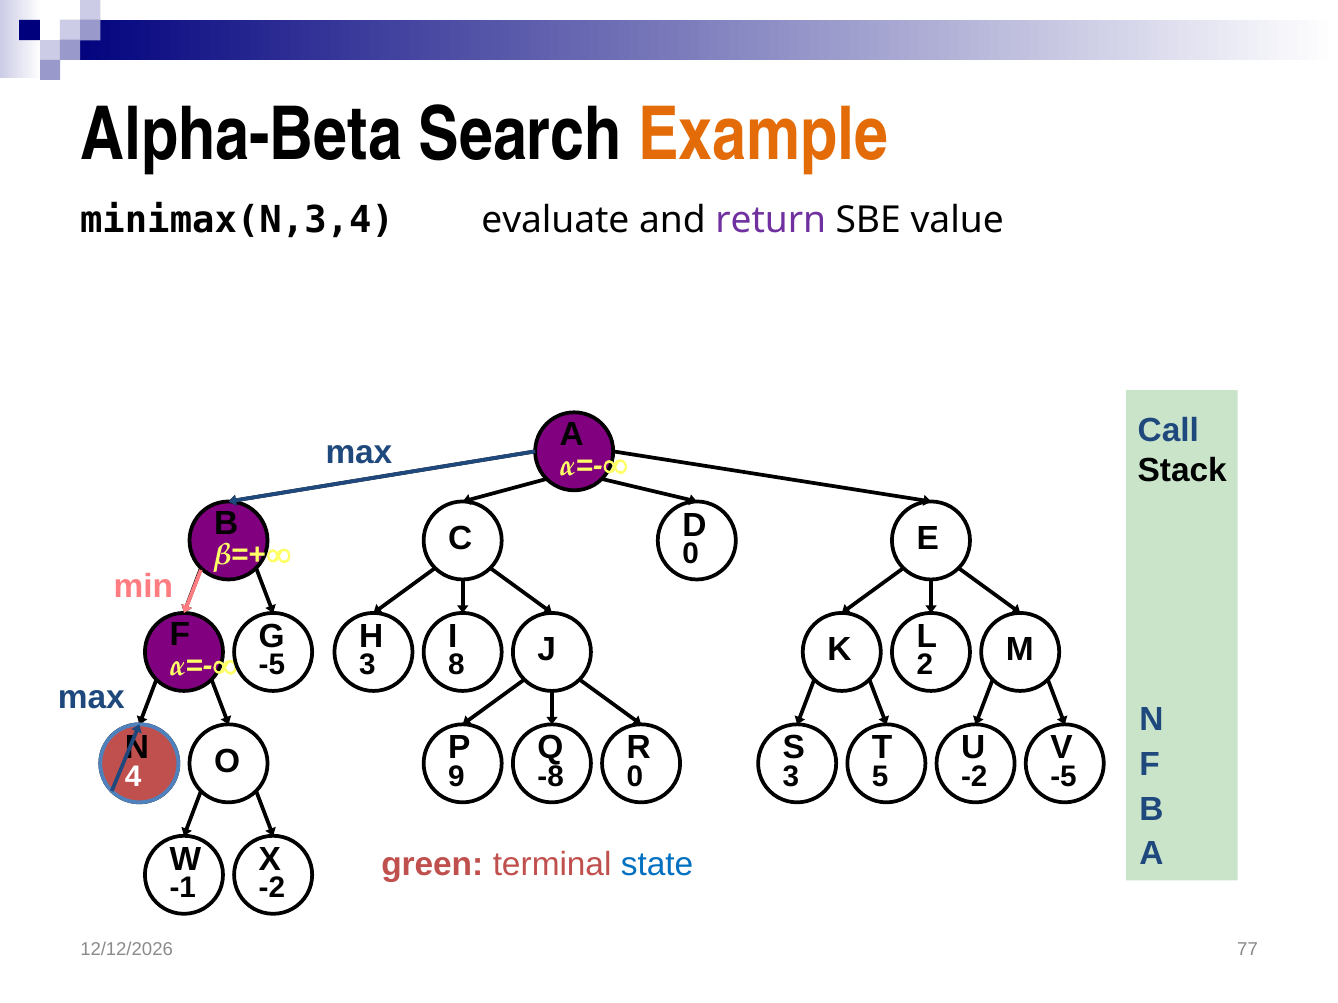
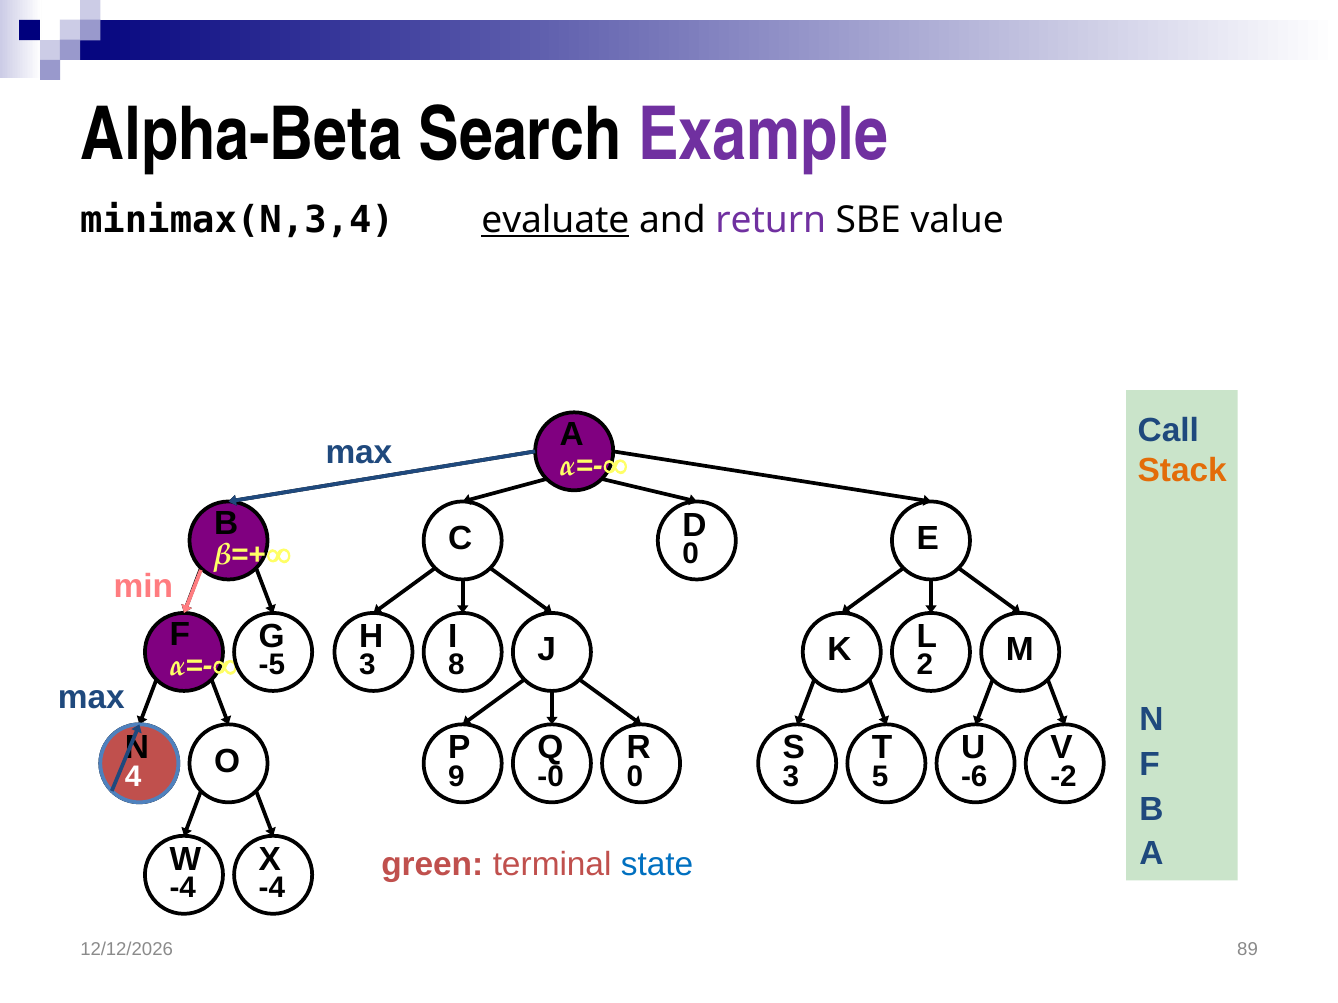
Example colour: orange -> purple (763, 136)
evaluate underline: none -> present (555, 220)
Stack colour: black -> orange (1182, 470)
-8: -8 -> -0 (551, 777)
-2: -2 -> -6 (974, 777)
-5: -5 -> -2 (1064, 777)
-1: -1 -> -4 (183, 888)
-2: -2 -> -4 (272, 888)
77: 77 -> 89 (1248, 950)
